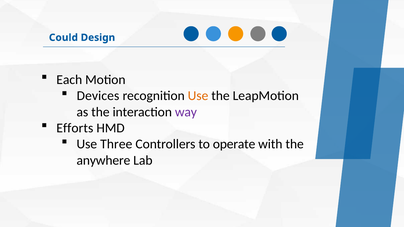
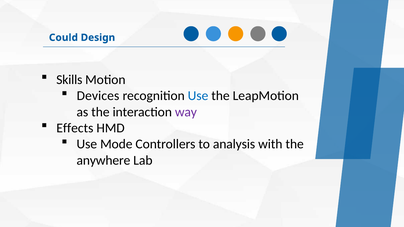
Each: Each -> Skills (69, 80)
Use colour: orange -> blue (198, 96)
Efforts: Efforts -> Effects (75, 128)
Three: Three -> Mode (116, 144)
operate: operate -> analysis (234, 144)
